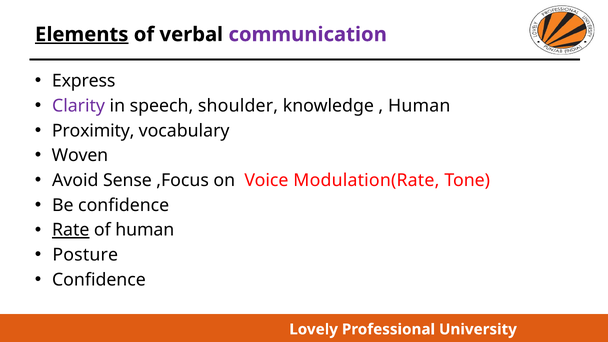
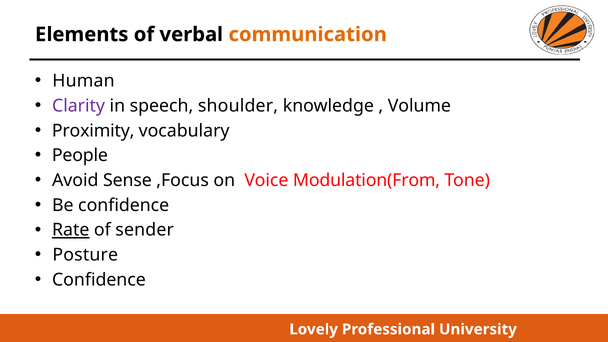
Elements underline: present -> none (82, 34)
communication colour: purple -> orange (308, 34)
Express: Express -> Human (84, 81)
Human: Human -> Volume (419, 106)
Woven: Woven -> People (80, 156)
Modulation(Rate: Modulation(Rate -> Modulation(From (367, 180)
of human: human -> sender (145, 230)
